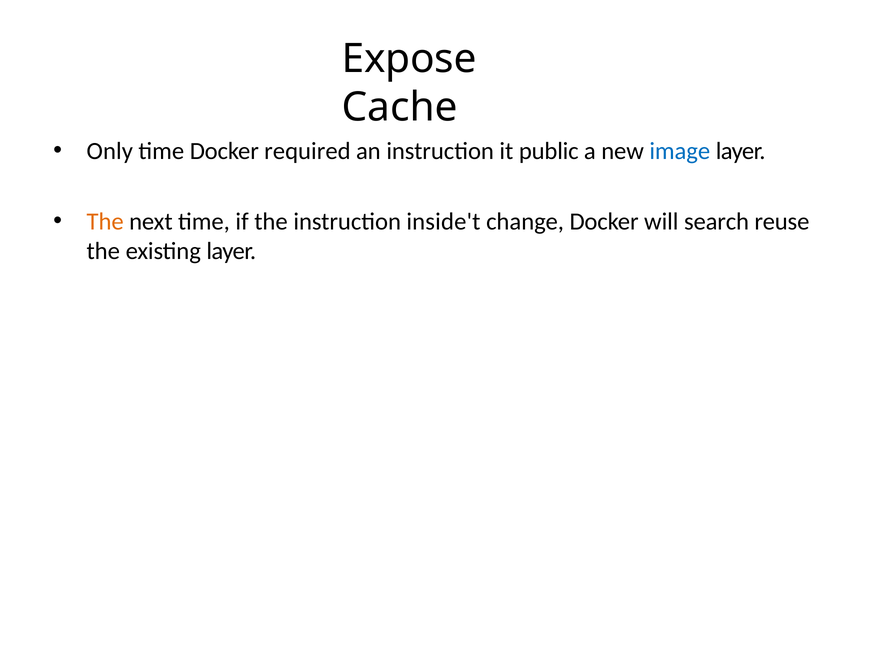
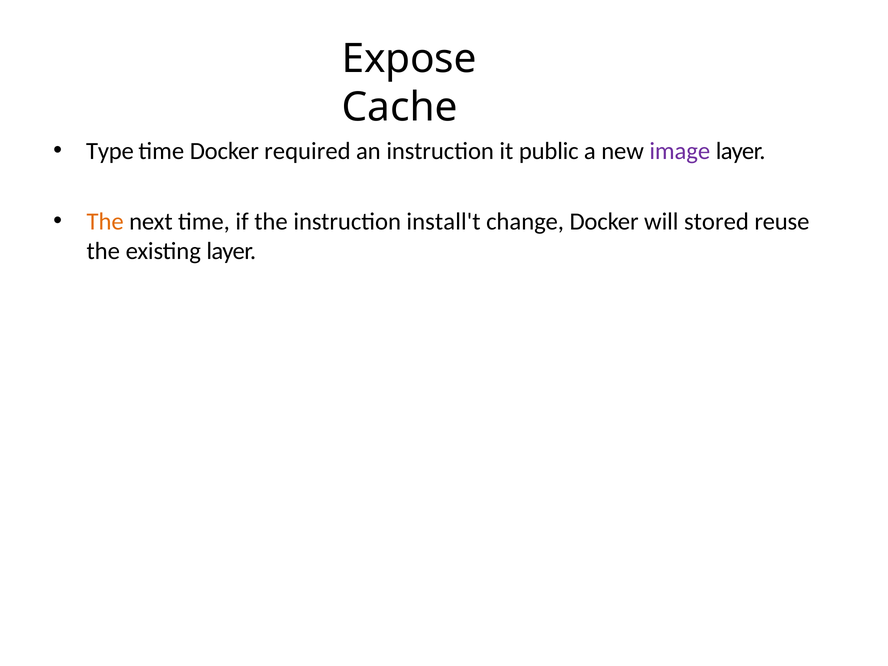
Only: Only -> Type (110, 151)
image colour: blue -> purple (680, 151)
inside't: inside't -> install't (443, 221)
search: search -> stored (716, 221)
